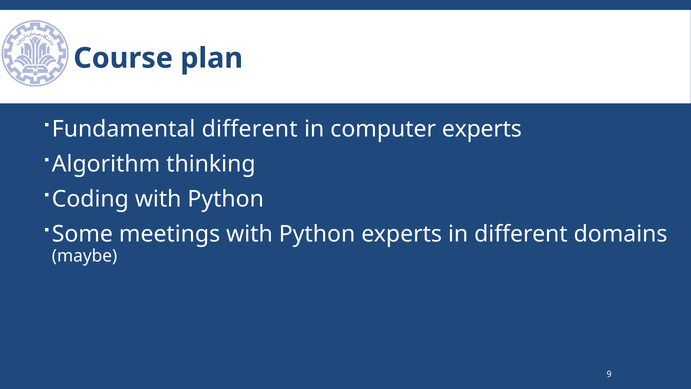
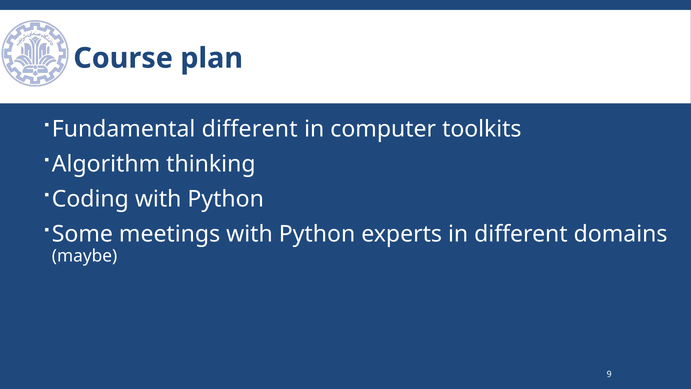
computer experts: experts -> toolkits (482, 129)
